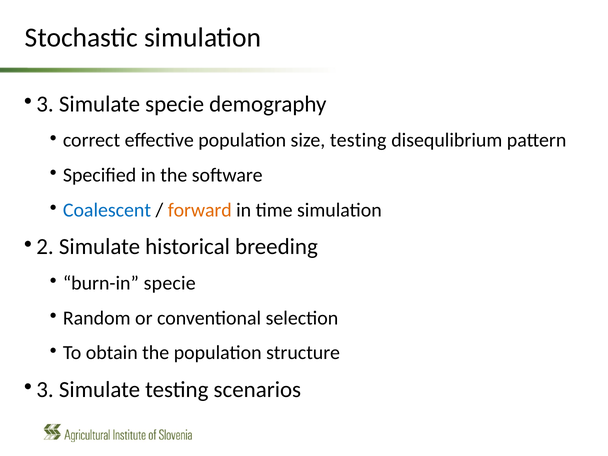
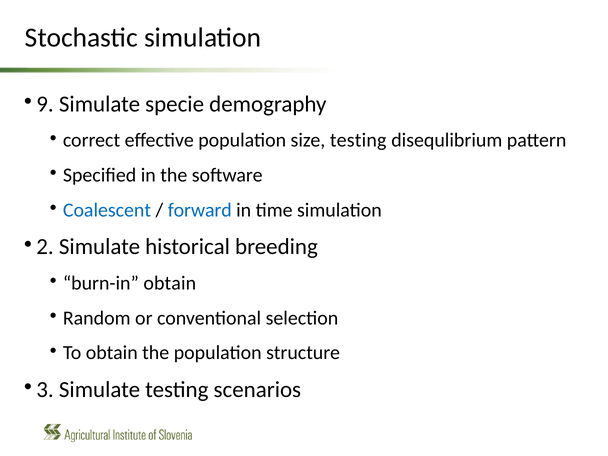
3: 3 -> 9 (45, 104)
forward colour: orange -> blue (200, 210)
burn-in specie: specie -> obtain (170, 283)
